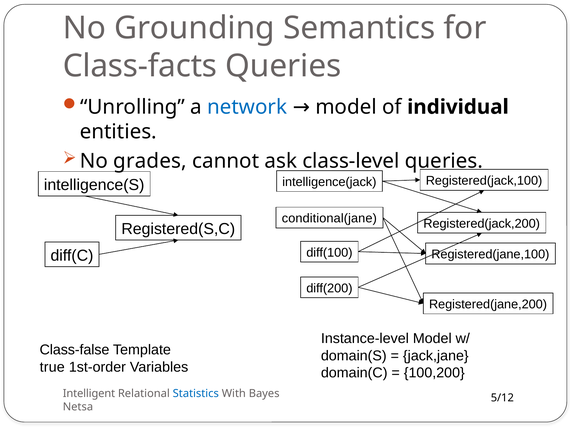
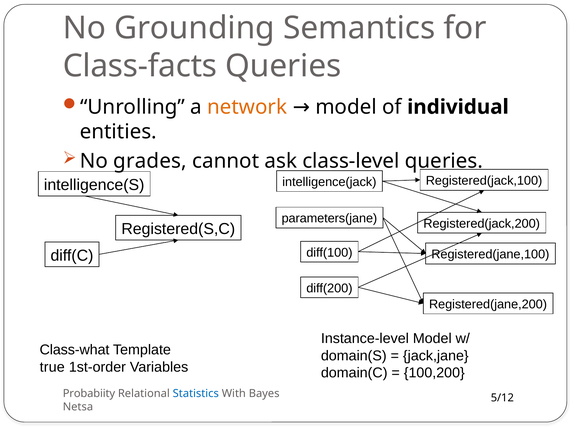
network colour: blue -> orange (247, 107)
conditional(jane: conditional(jane -> parameters(jane (329, 219)
Class-false: Class-false -> Class-what (74, 350)
Intelligent: Intelligent -> Probabiity (89, 394)
